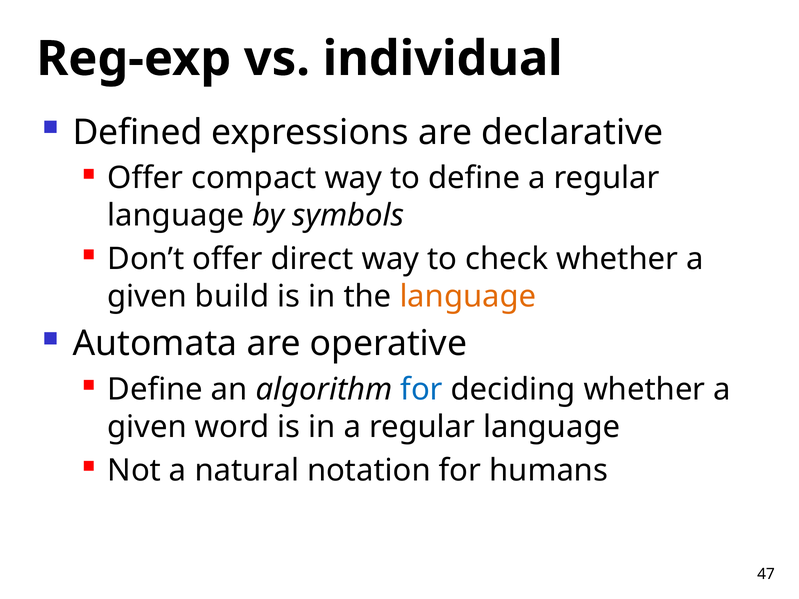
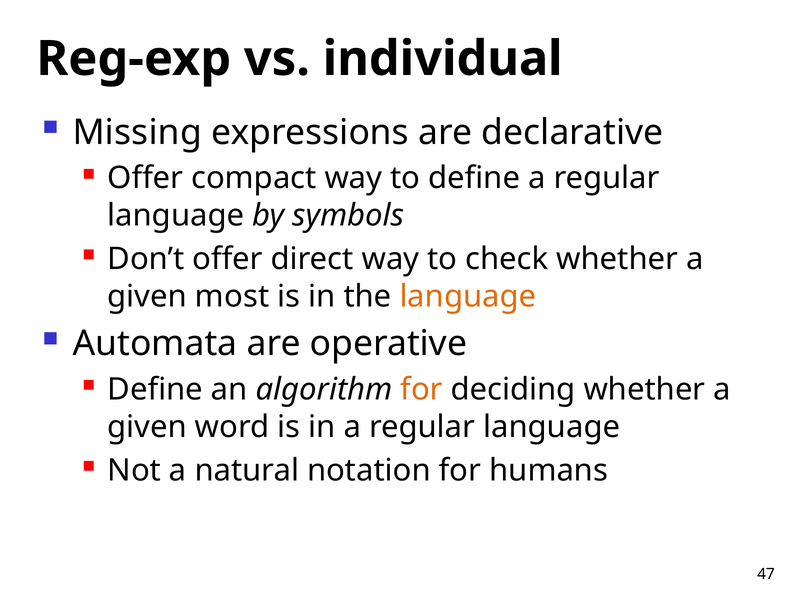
Defined: Defined -> Missing (137, 132)
build: build -> most (232, 296)
for colour: blue -> orange (422, 390)
